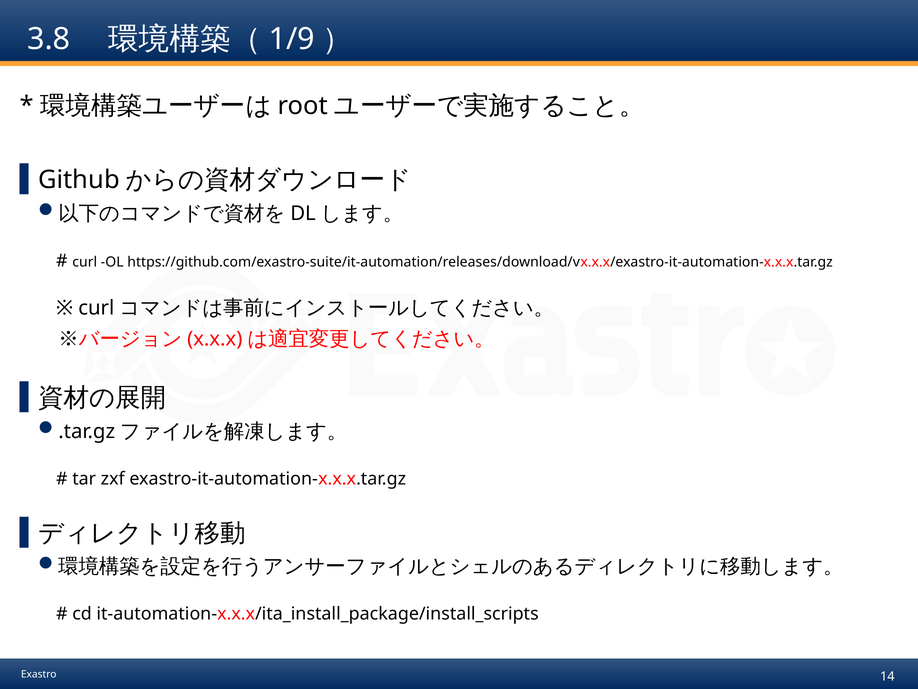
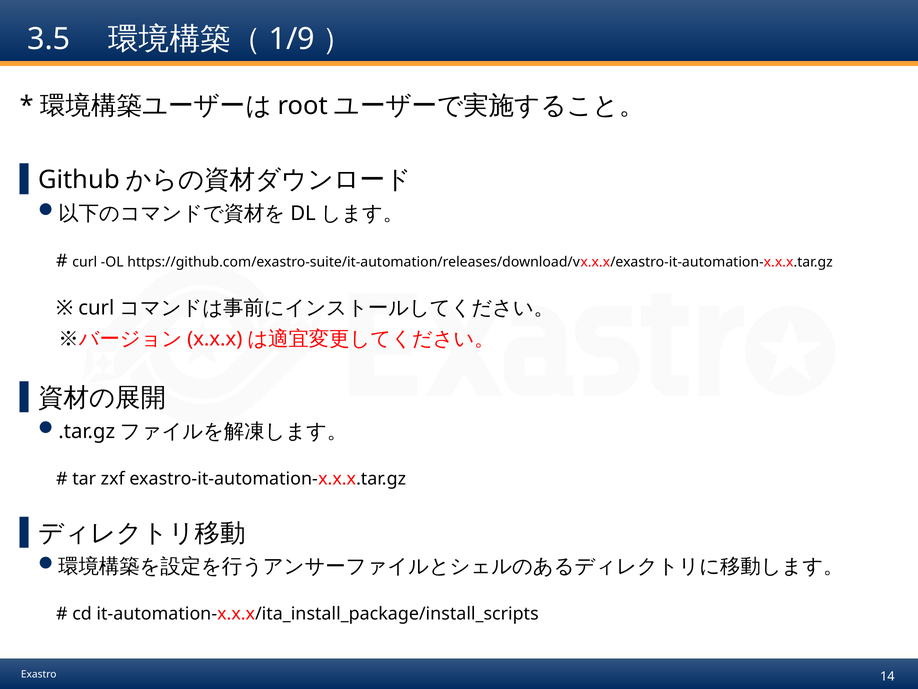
3.8: 3.8 -> 3.5 (49, 39)
